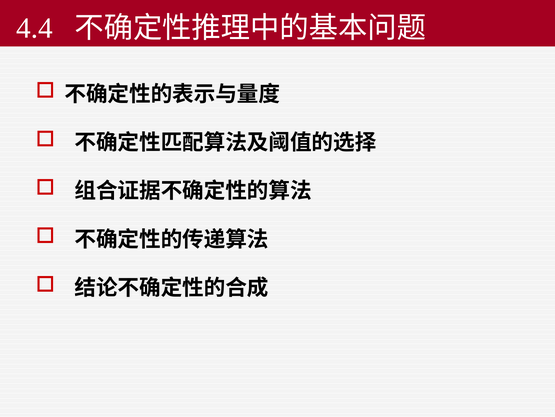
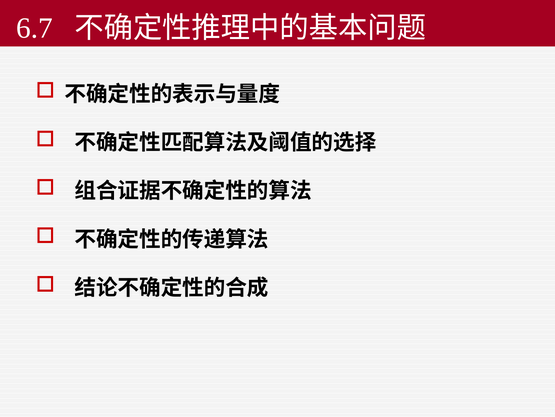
4.4: 4.4 -> 6.7 (34, 28)
